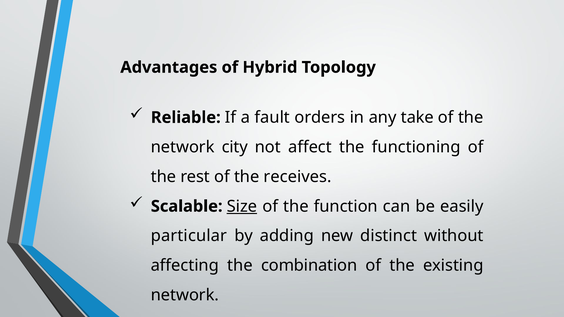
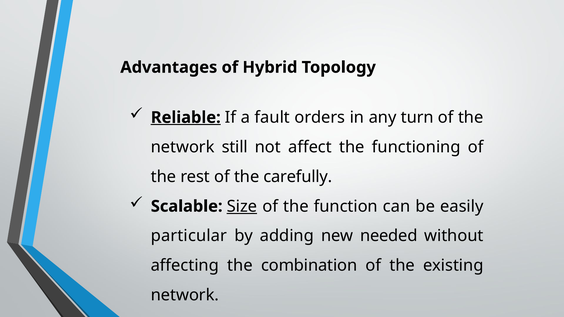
Reliable underline: none -> present (186, 118)
take: take -> turn (417, 118)
city: city -> still (235, 147)
receives: receives -> carefully (298, 177)
distinct: distinct -> needed (389, 236)
